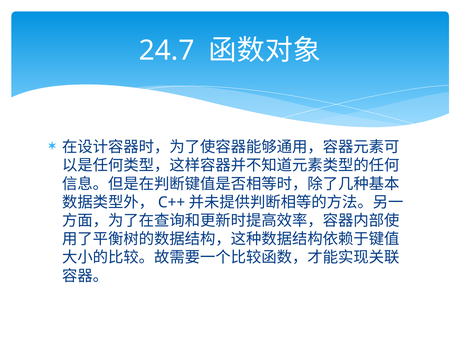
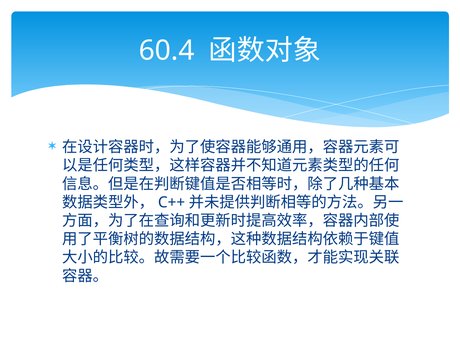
24.7: 24.7 -> 60.4 (167, 50)
